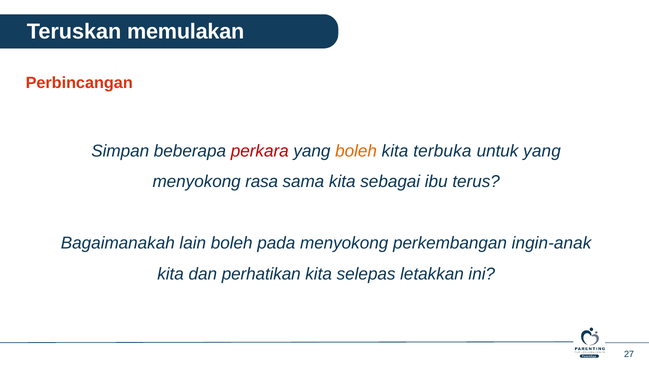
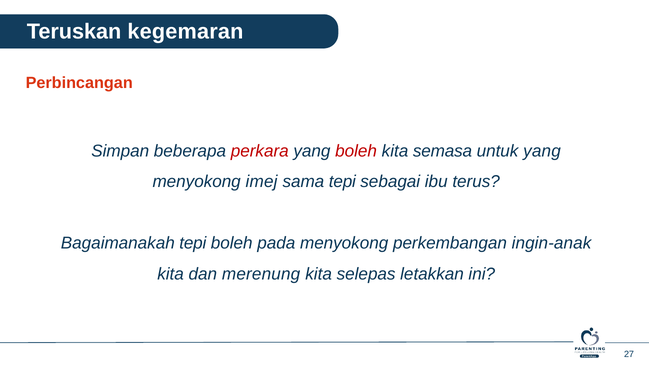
memulakan: memulakan -> kegemaran (185, 32)
boleh colour: orange -> red (356, 151)
terbuka: terbuka -> semasa (443, 151)
rasa: rasa -> imej (262, 182)
sama kita: kita -> tepi (342, 182)
Bagaimanakah lain: lain -> tepi (193, 243)
perhatikan: perhatikan -> merenung (261, 274)
